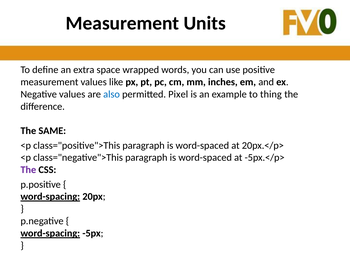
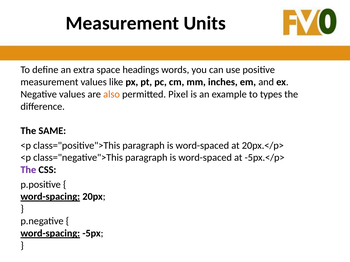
wrapped: wrapped -> headings (141, 70)
also colour: blue -> orange (112, 94)
thing: thing -> types (271, 94)
